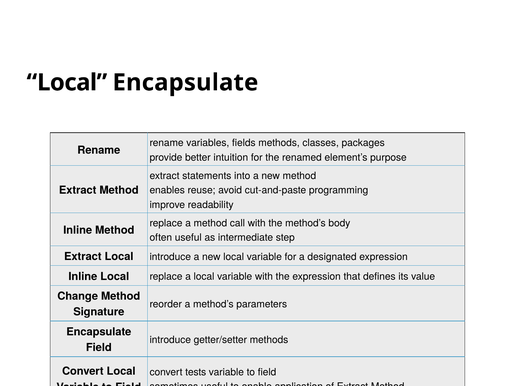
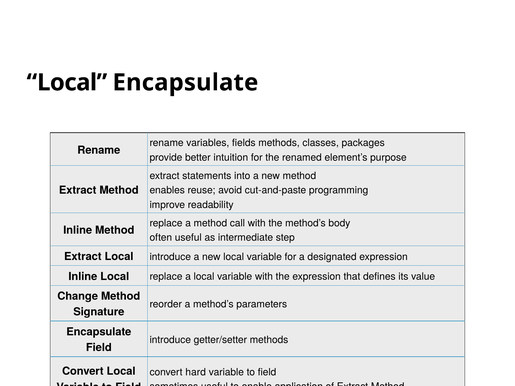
tests: tests -> hard (196, 372)
